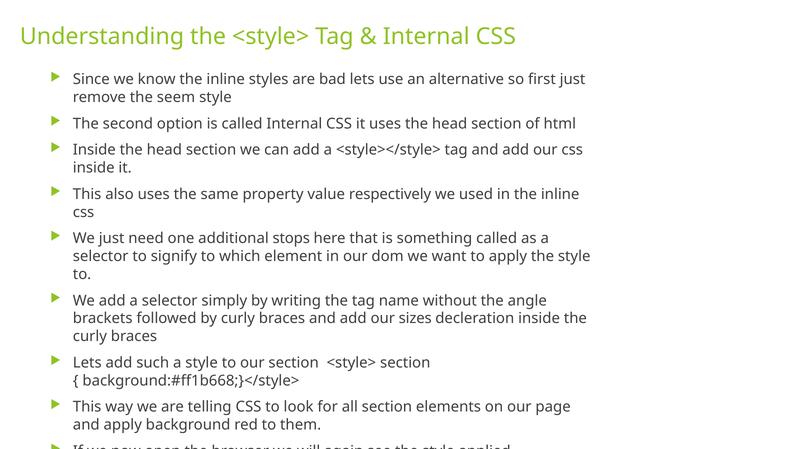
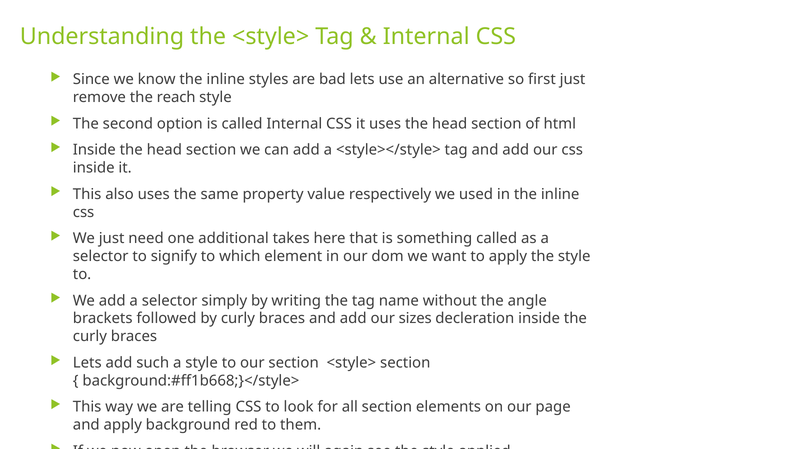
seem: seem -> reach (176, 97)
stops: stops -> takes (291, 239)
